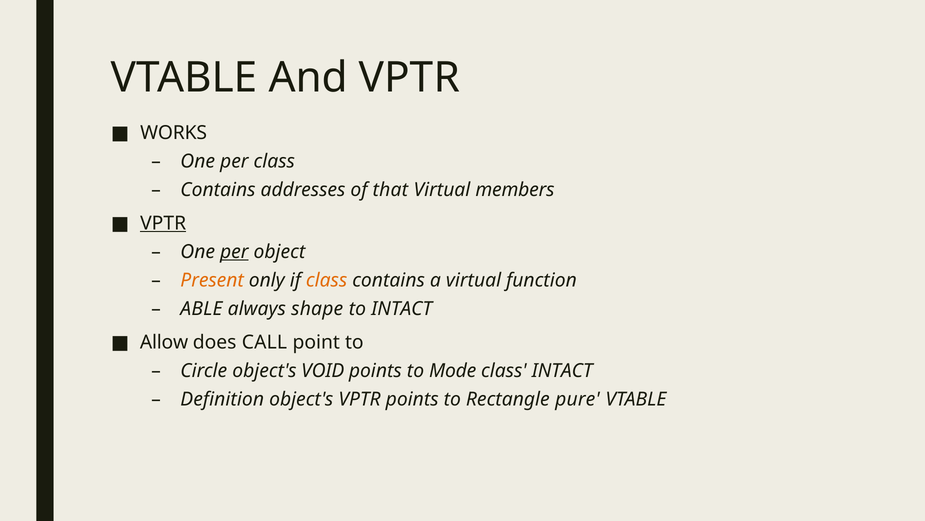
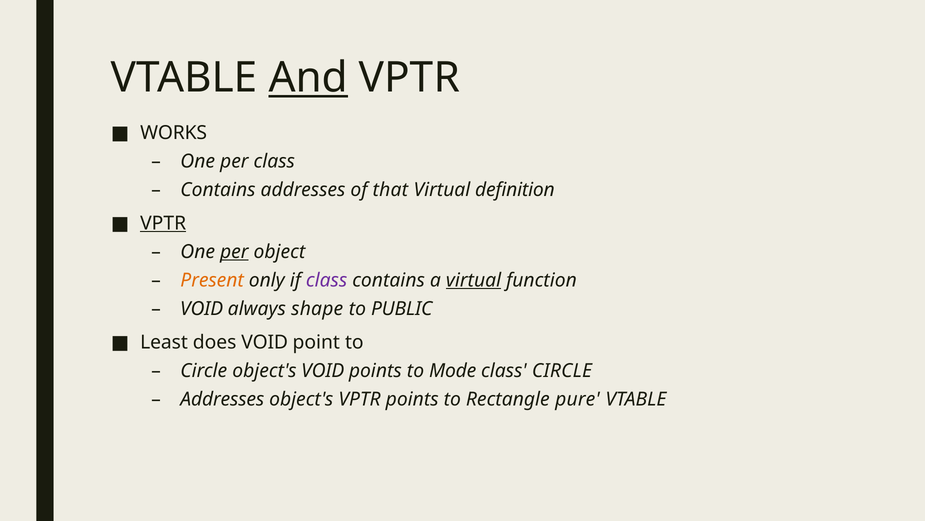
And underline: none -> present (308, 78)
members: members -> definition (515, 190)
class colour: orange -> purple (327, 280)
virtual underline: none -> present (474, 280)
ABLE: ABLE -> VOID (202, 308)
to INTACT: INTACT -> PUBLIC (402, 308)
Allow: Allow -> Least (164, 342)
does CALL: CALL -> VOID (265, 342)
class INTACT: INTACT -> CIRCLE (562, 370)
Definition: Definition -> Addresses (222, 399)
